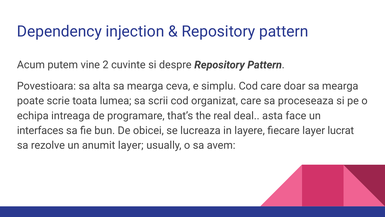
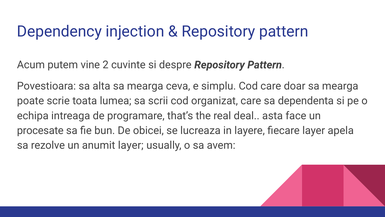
proceseaza: proceseaza -> dependenta (306, 101)
interfaces: interfaces -> procesate (40, 130)
lucrat: lucrat -> apela (341, 130)
